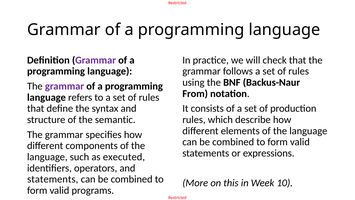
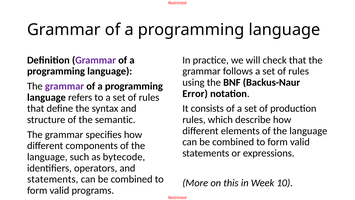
From: From -> Error (195, 93)
executed: executed -> bytecode (124, 157)
